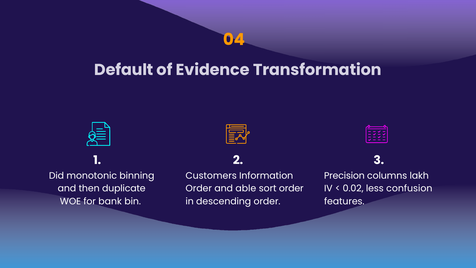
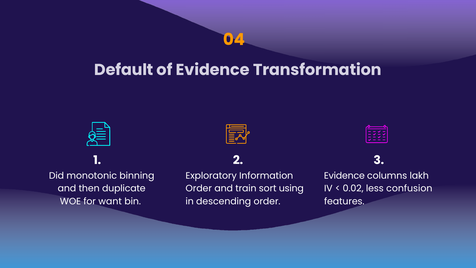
Customers: Customers -> Exploratory (211, 176)
Precision: Precision -> Evidence (344, 176)
able: able -> train (246, 188)
sort order: order -> using (291, 188)
bank: bank -> want (110, 201)
